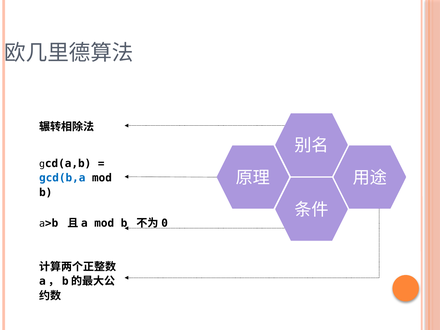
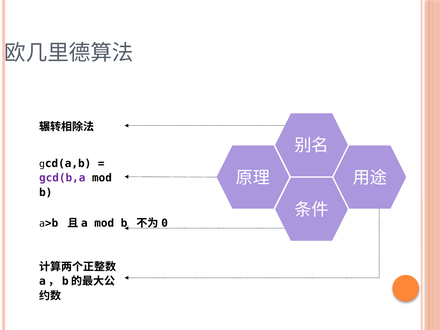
gcd(b,a colour: blue -> purple (62, 178)
